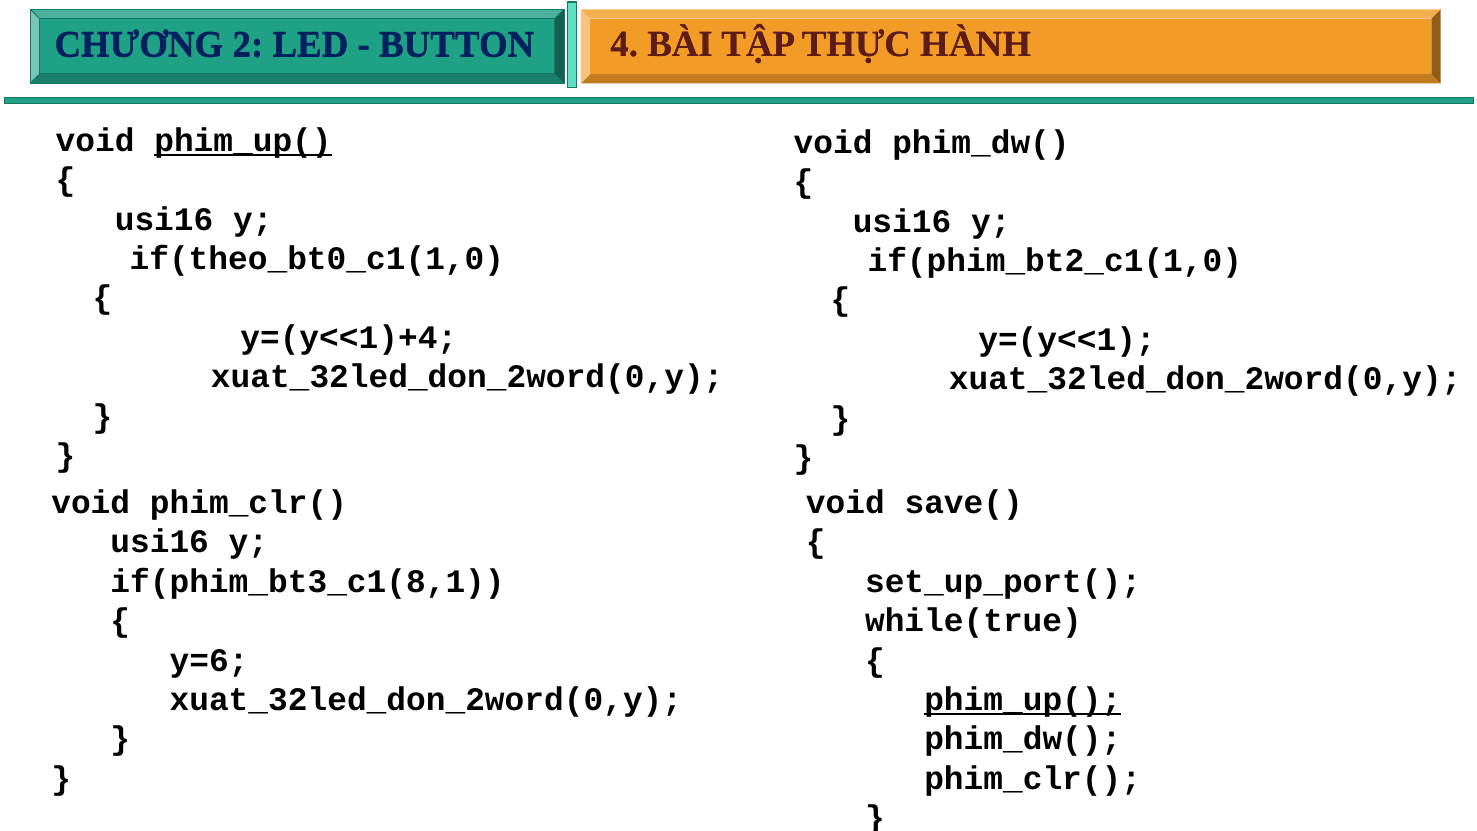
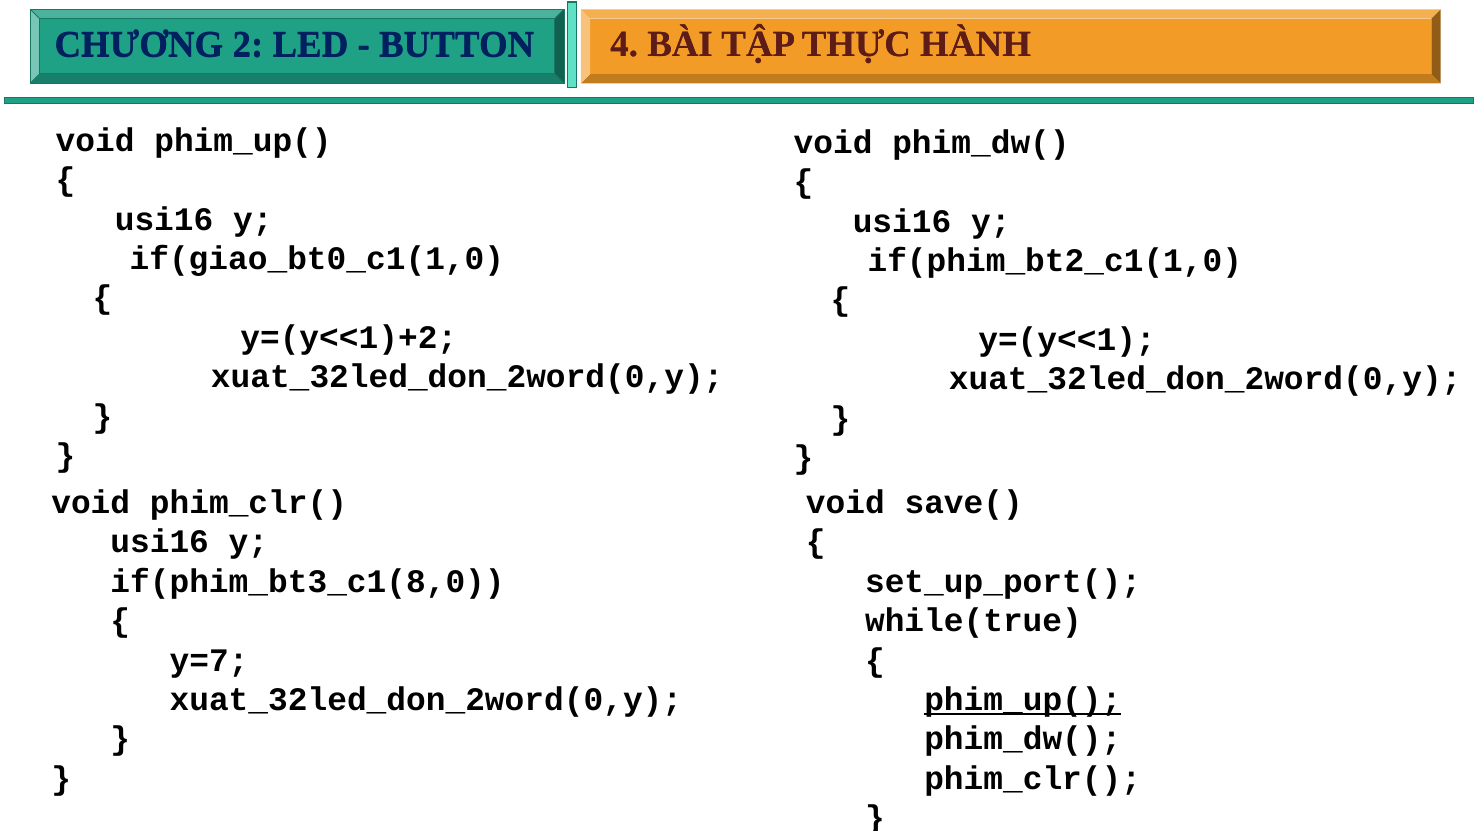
phim_up( underline: present -> none (243, 140)
if(theo_bt0_c1(1,0: if(theo_bt0_c1(1,0 -> if(giao_bt0_c1(1,0 (317, 259)
y=(y<<1)+4: y=(y<<1)+4 -> y=(y<<1)+2 (349, 337)
if(phim_bt3_c1(8,1: if(phim_bt3_c1(8,1 -> if(phim_bt3_c1(8,0 (308, 581)
y=6: y=6 -> y=7 (209, 660)
